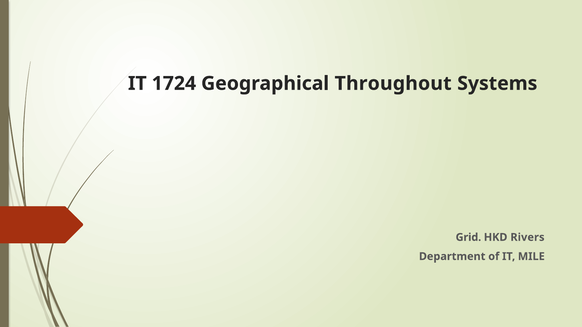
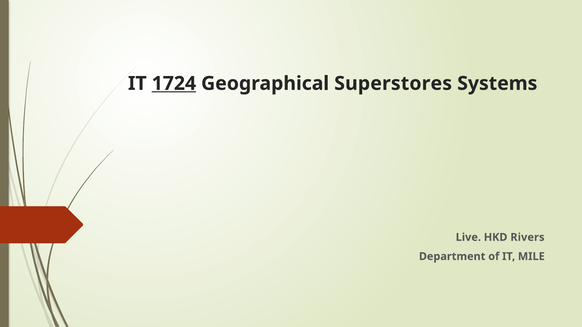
1724 underline: none -> present (174, 84)
Throughout: Throughout -> Superstores (393, 84)
Grid: Grid -> Live (468, 238)
